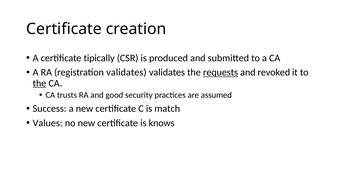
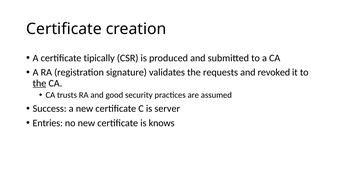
registration validates: validates -> signature (126, 73)
requests underline: present -> none (221, 73)
match: match -> server (167, 109)
Values: Values -> Entries (48, 123)
